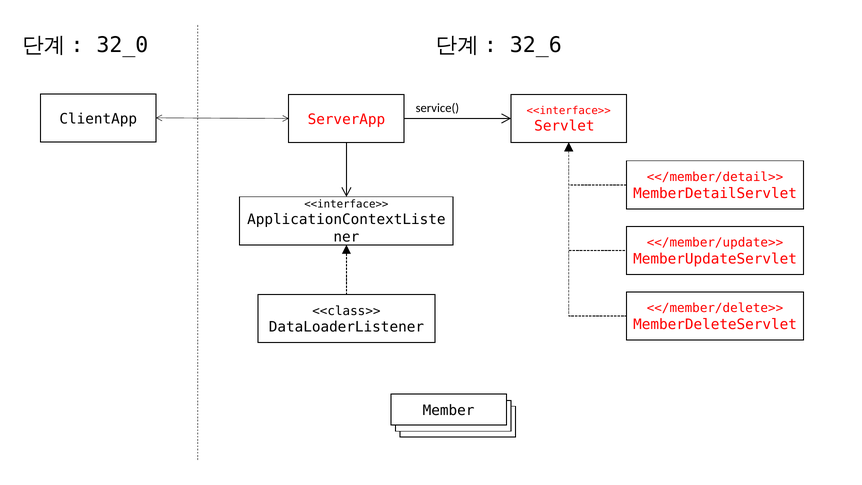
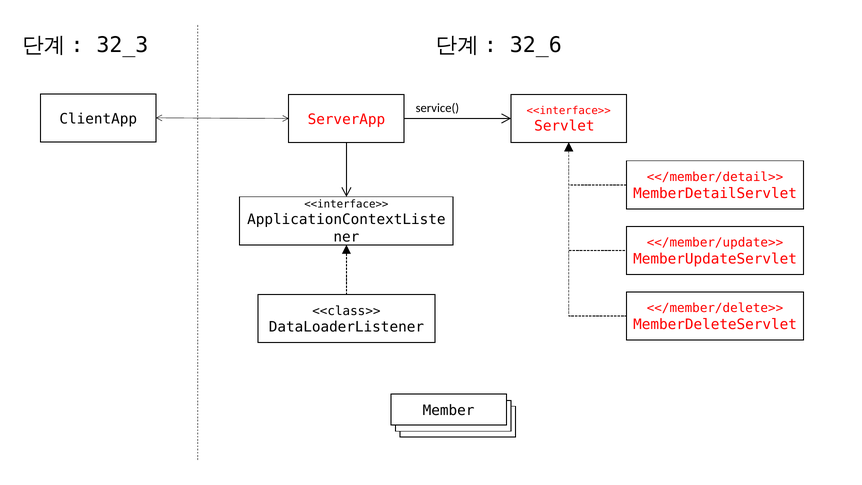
32_0: 32_0 -> 32_3 (122, 45)
